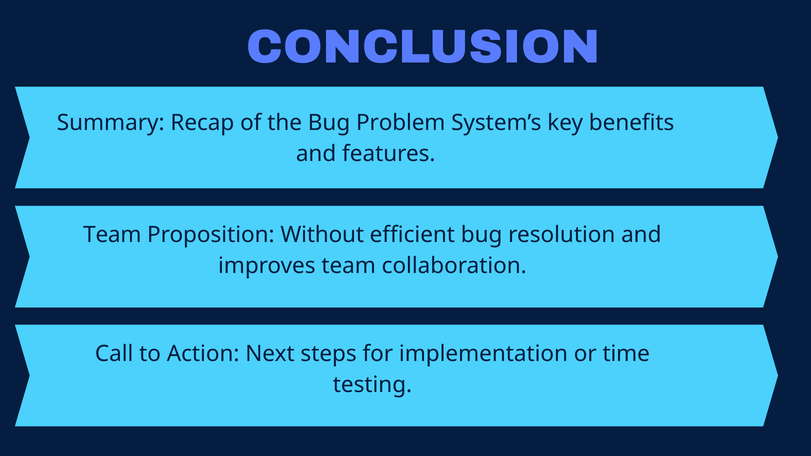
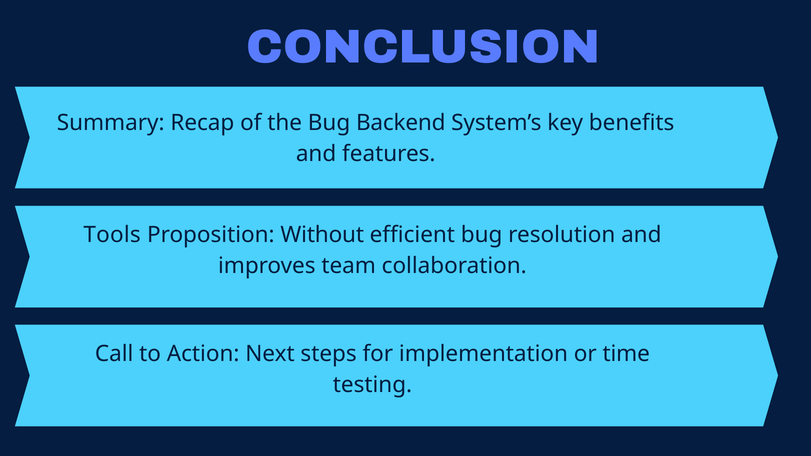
Problem: Problem -> Backend (401, 123)
Team: Team -> Tools (112, 235)
